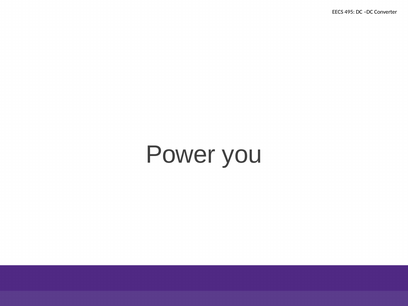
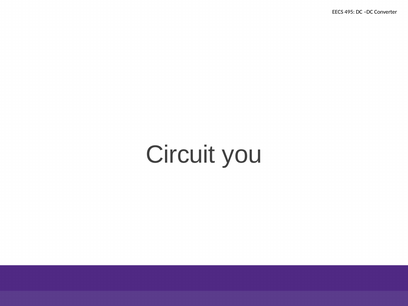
Power: Power -> Circuit (180, 155)
